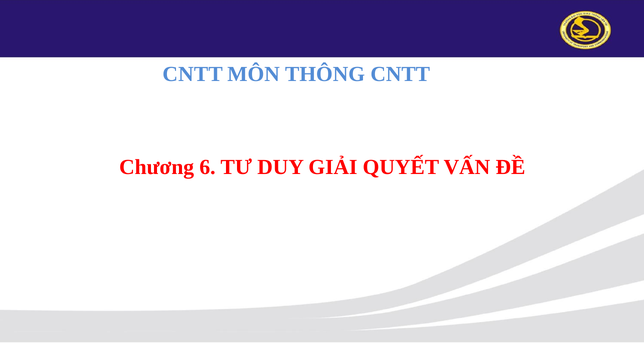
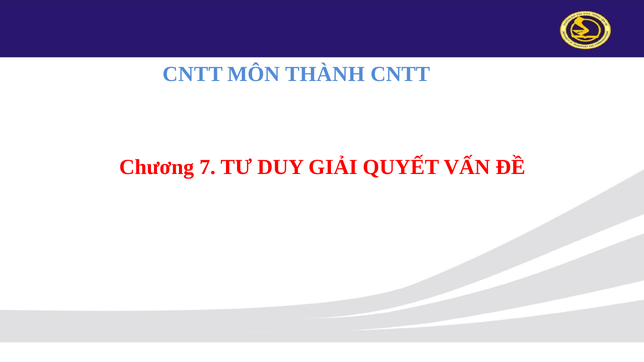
THÔNG: THÔNG -> THÀNH (325, 74)
6: 6 -> 7 (208, 167)
